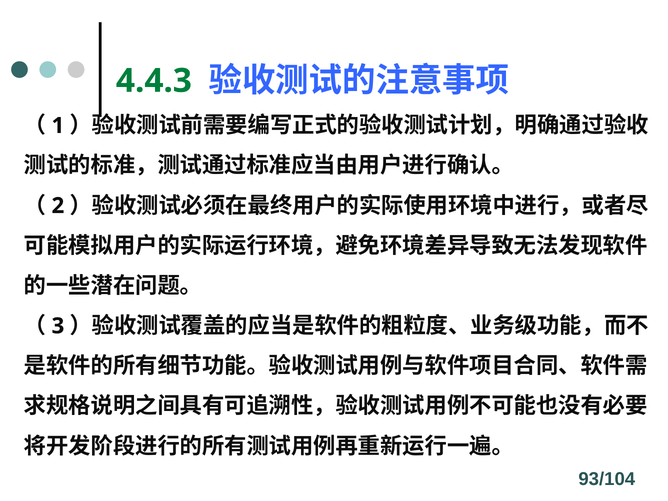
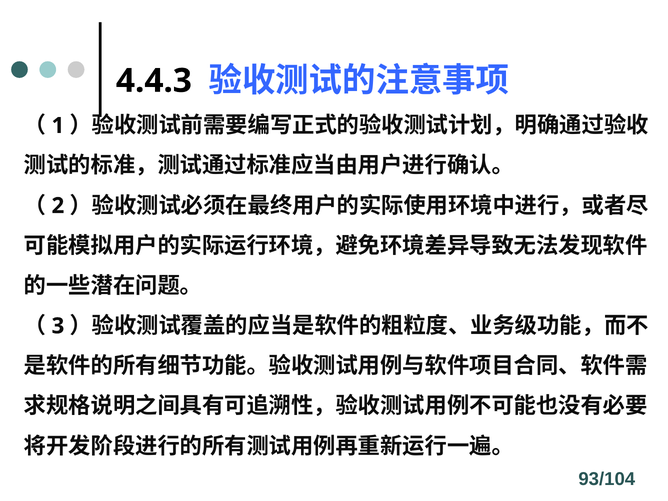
4.4.3 colour: green -> black (154, 81)
